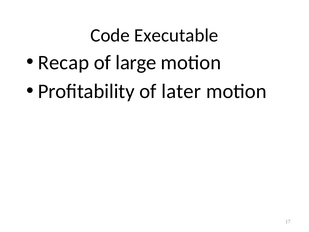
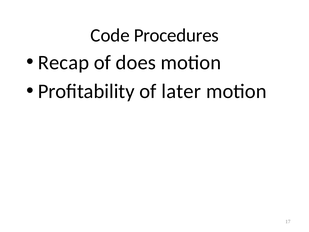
Executable: Executable -> Procedures (176, 35)
large: large -> does (136, 62)
